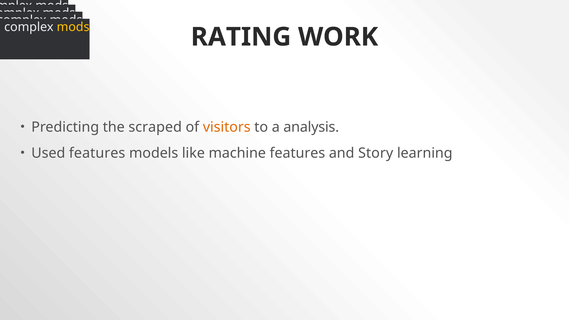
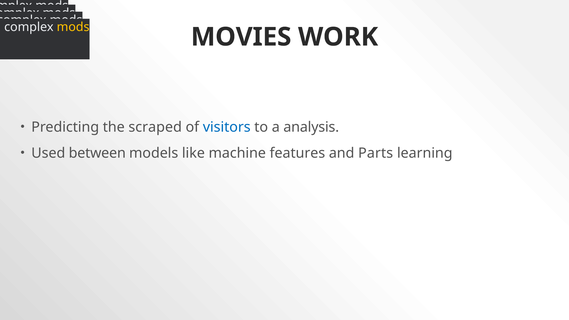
RATING: RATING -> MOVIES (241, 37)
visitors colour: orange -> blue (227, 127)
Used features: features -> between (97, 153)
Story: Story -> Parts (376, 153)
